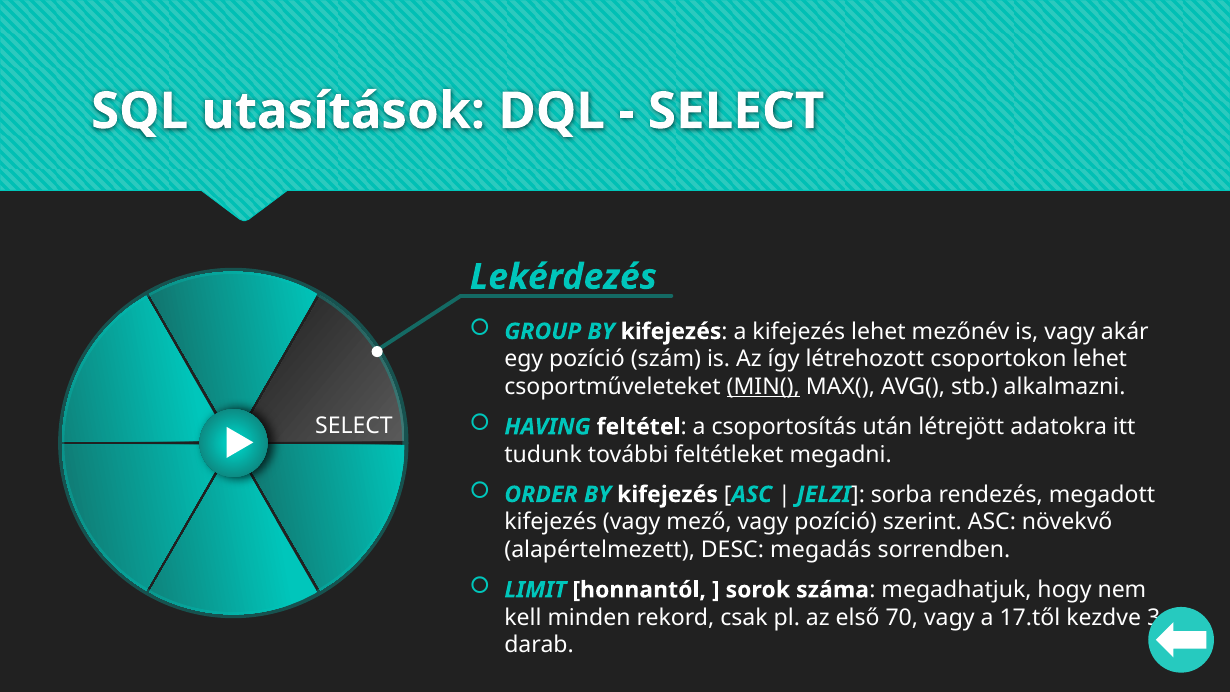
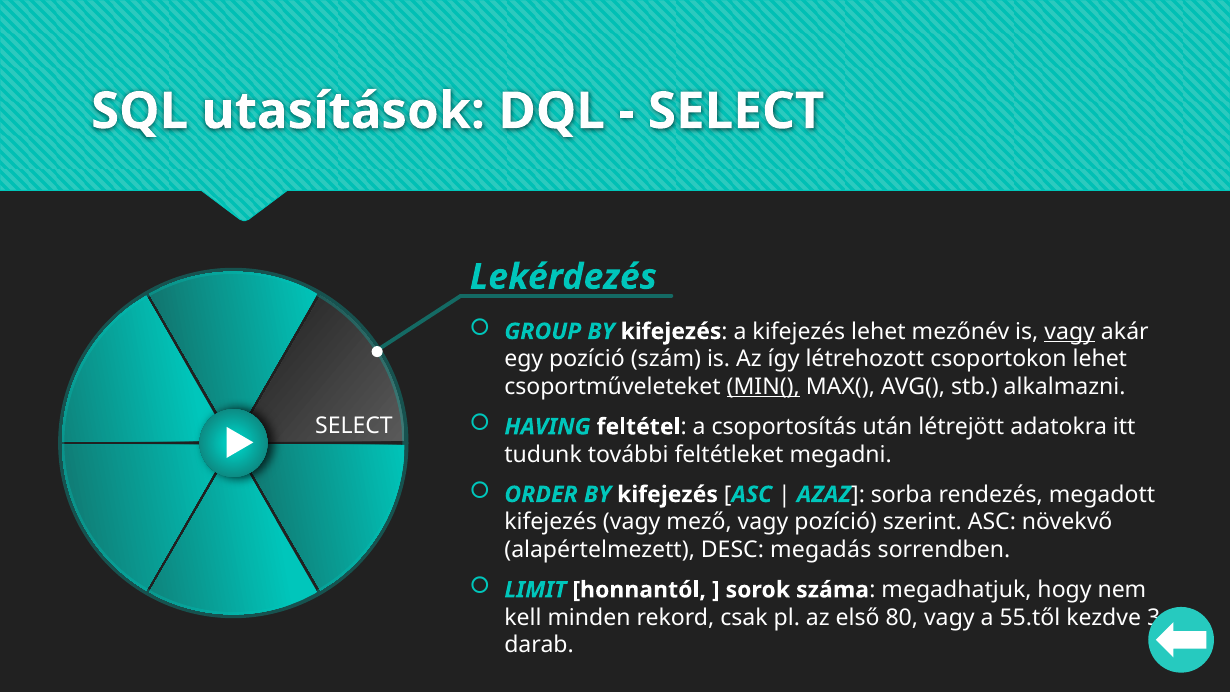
vagy underline: none -> present (1070, 331)
JELZI: JELZI -> AZAZ (824, 494)
70: 70 -> 80 (902, 617)
17.től: 17.től -> 55.től (1030, 617)
